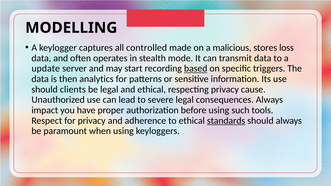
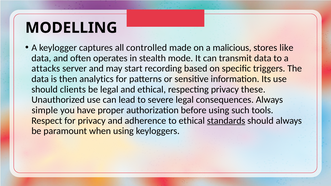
loss: loss -> like (286, 48)
update: update -> attacks (46, 69)
based underline: present -> none (196, 69)
cause: cause -> these (253, 89)
impact: impact -> simple (45, 110)
